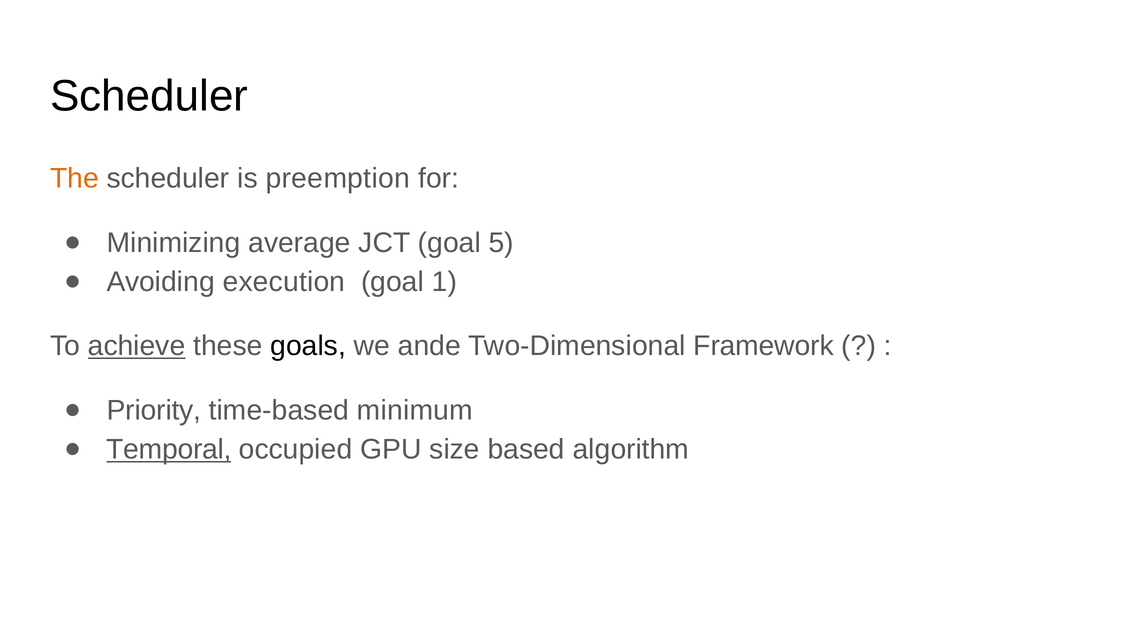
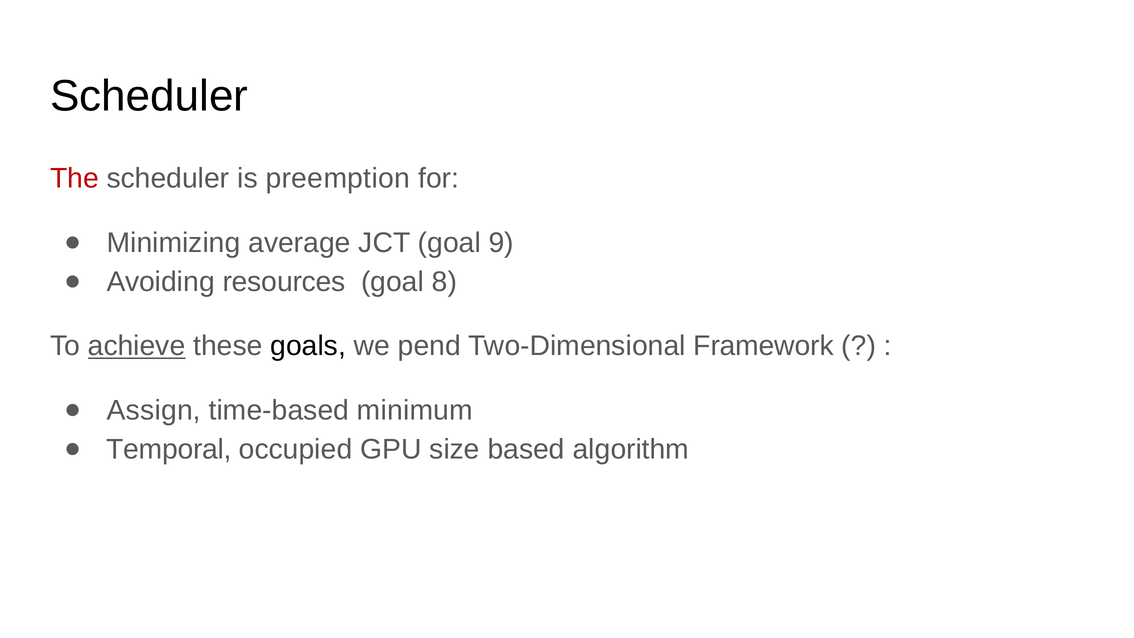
The colour: orange -> red (74, 178)
5: 5 -> 9 (501, 243)
execution: execution -> resources (284, 282)
1: 1 -> 8 (445, 282)
ande: ande -> pend (429, 346)
Priority: Priority -> Assign (154, 410)
Temporal underline: present -> none (169, 449)
